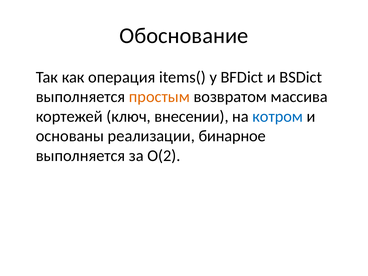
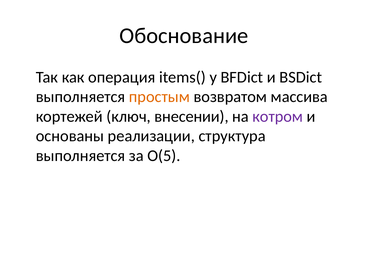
котром colour: blue -> purple (278, 116)
бинарное: бинарное -> структура (232, 136)
О(2: О(2 -> О(5 (164, 156)
